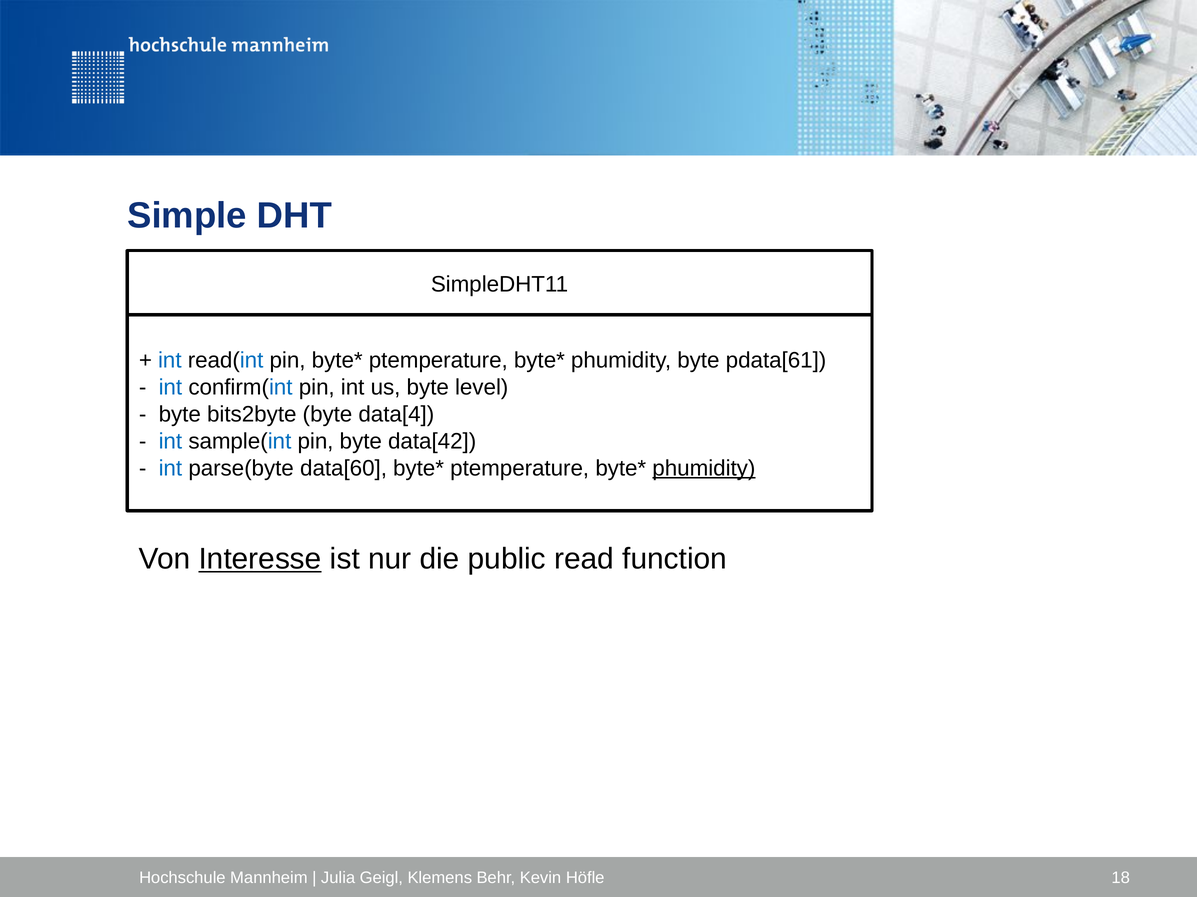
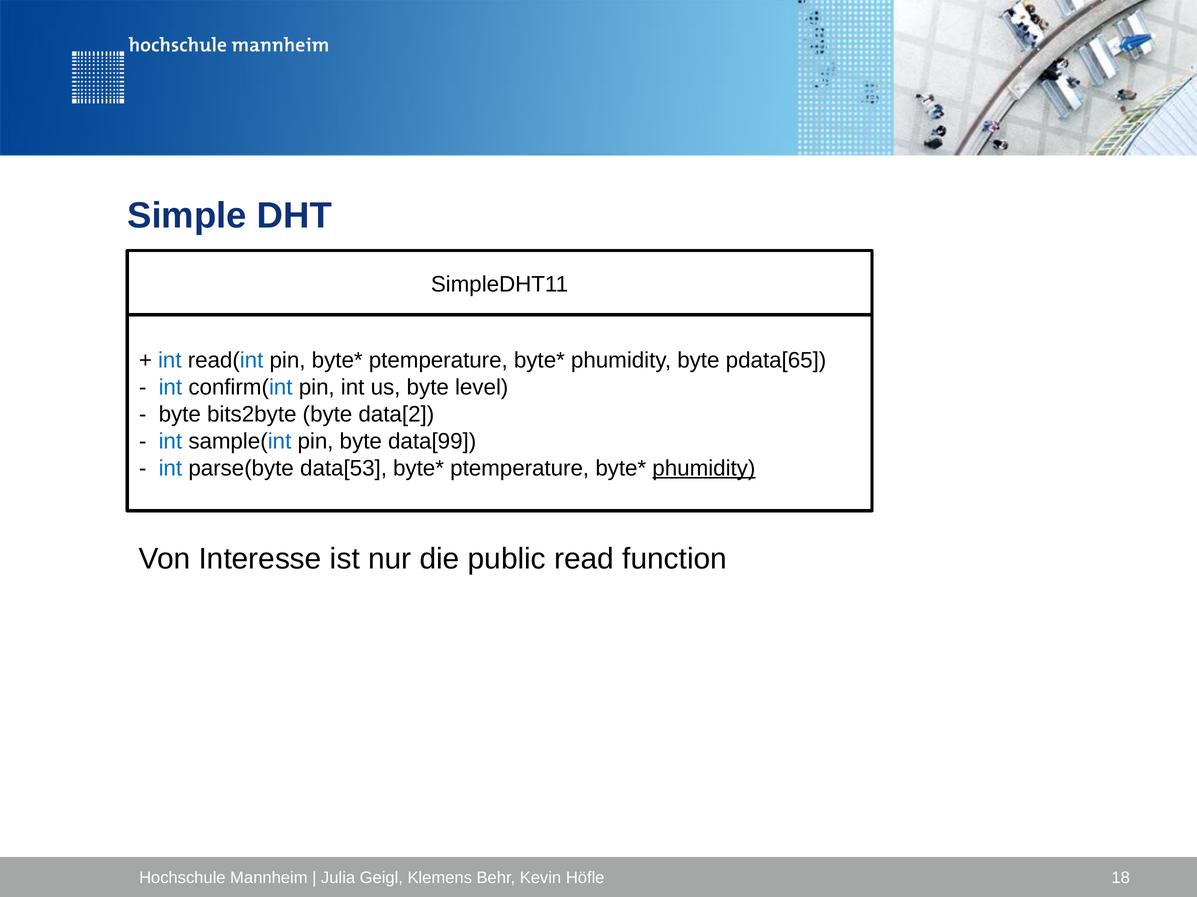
pdata[61: pdata[61 -> pdata[65 (776, 361)
data[4: data[4 -> data[2 (396, 415)
data[42: data[42 -> data[99 (432, 442)
data[60: data[60 -> data[53 (344, 469)
Interesse underline: present -> none (260, 559)
